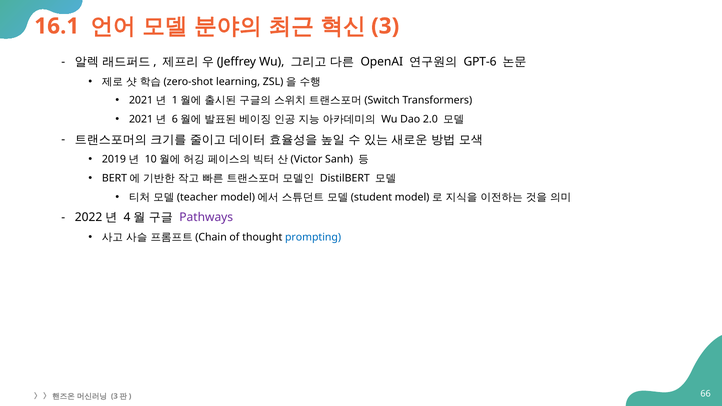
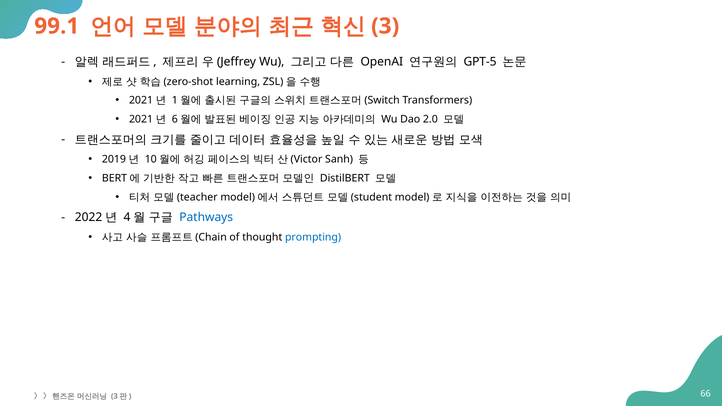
16.1: 16.1 -> 99.1 (57, 26)
GPT-6: GPT-6 -> GPT-5 (480, 62)
Pathways colour: purple -> blue (206, 218)
